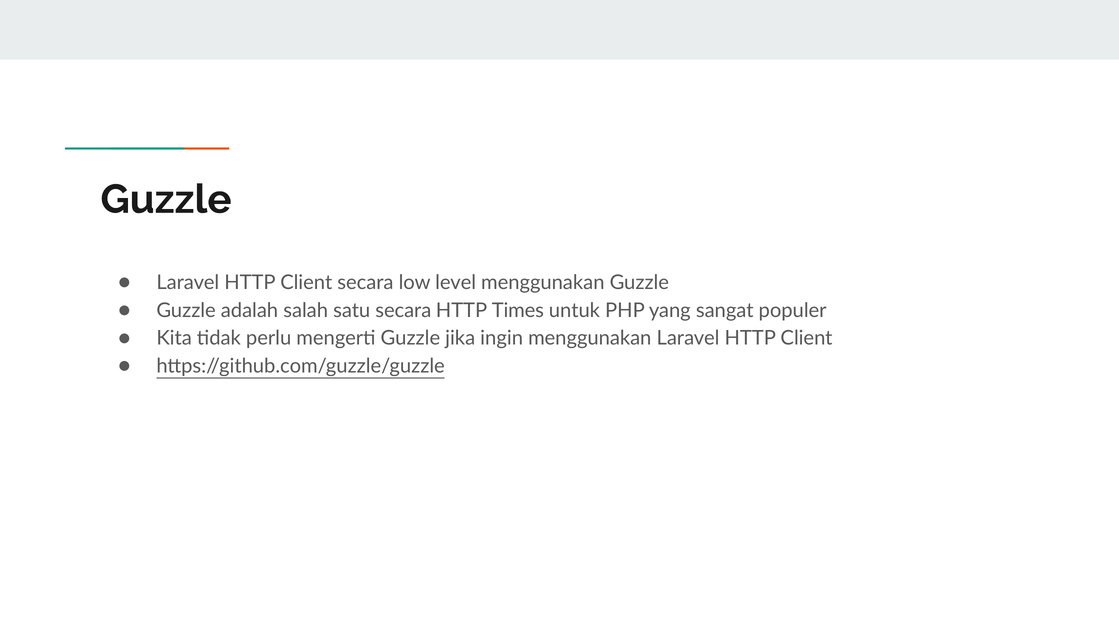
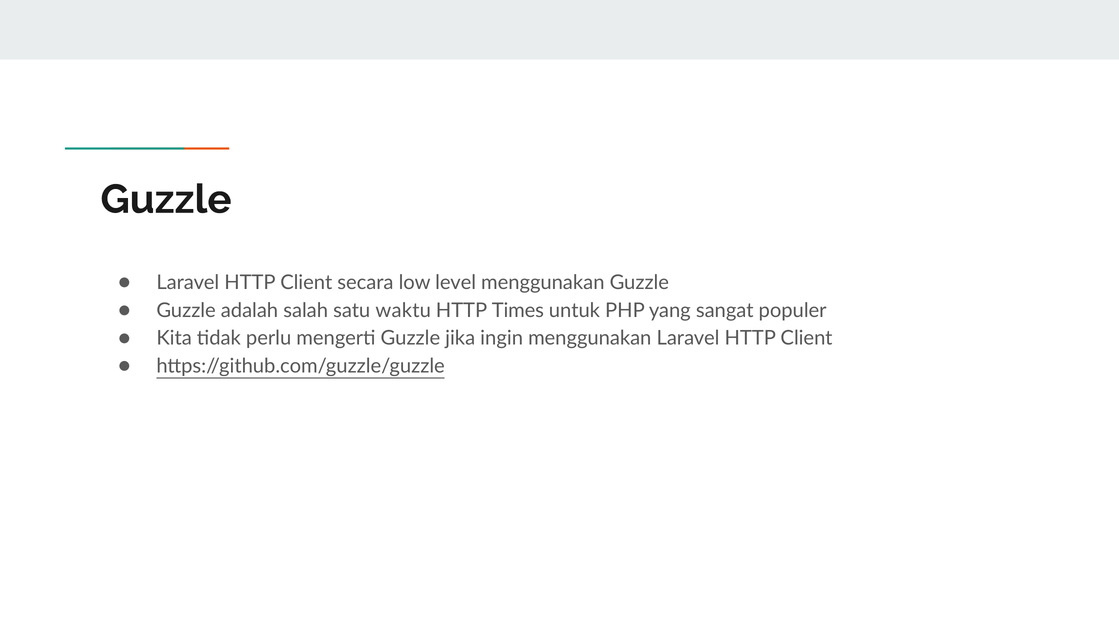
satu secara: secara -> waktu (403, 311)
